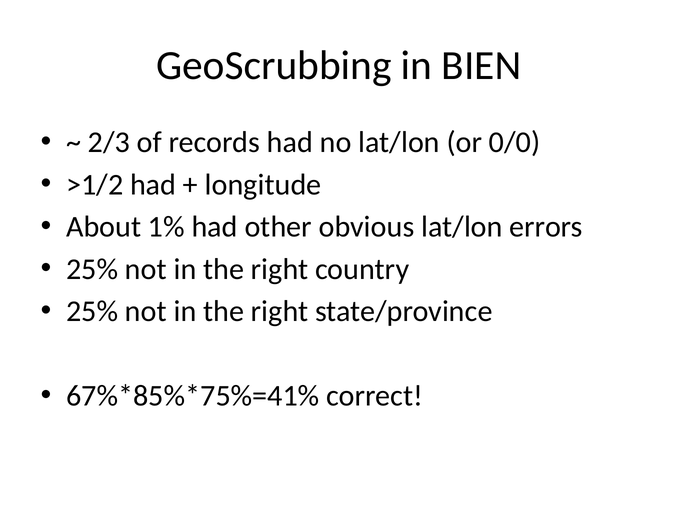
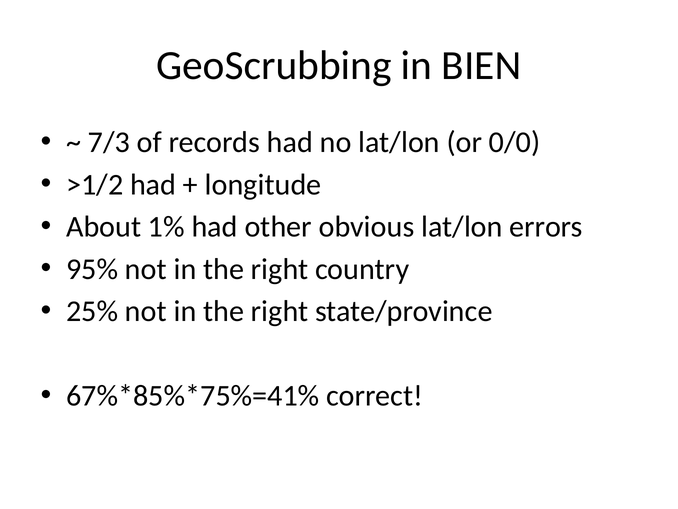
2/3: 2/3 -> 7/3 (109, 142)
25%: 25% -> 95% (92, 269)
